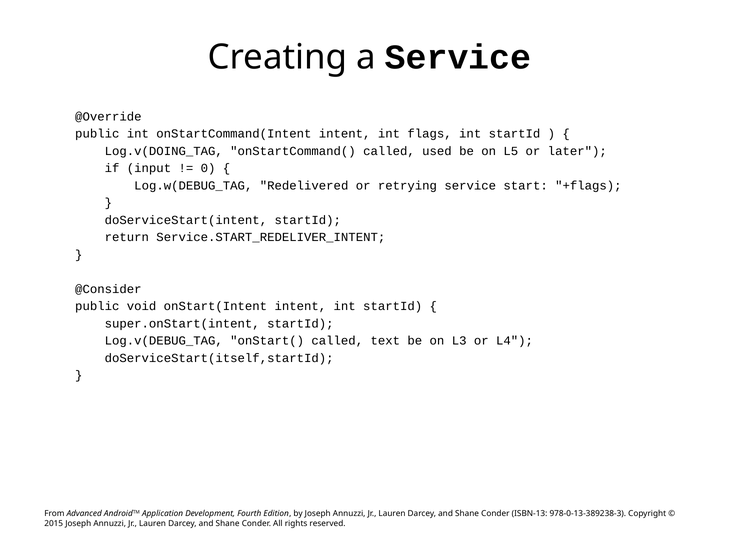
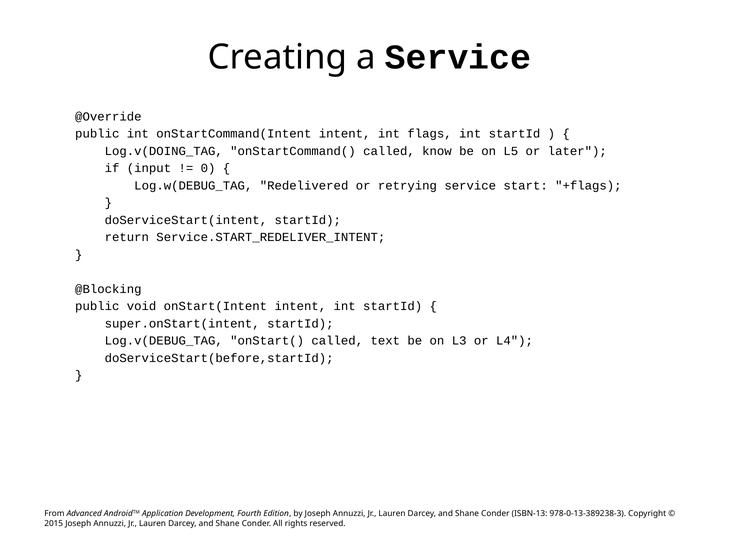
used: used -> know (437, 151)
@Consider: @Consider -> @Blocking (108, 289)
doServiceStart(itself,startId: doServiceStart(itself,startId -> doServiceStart(before,startId (219, 358)
